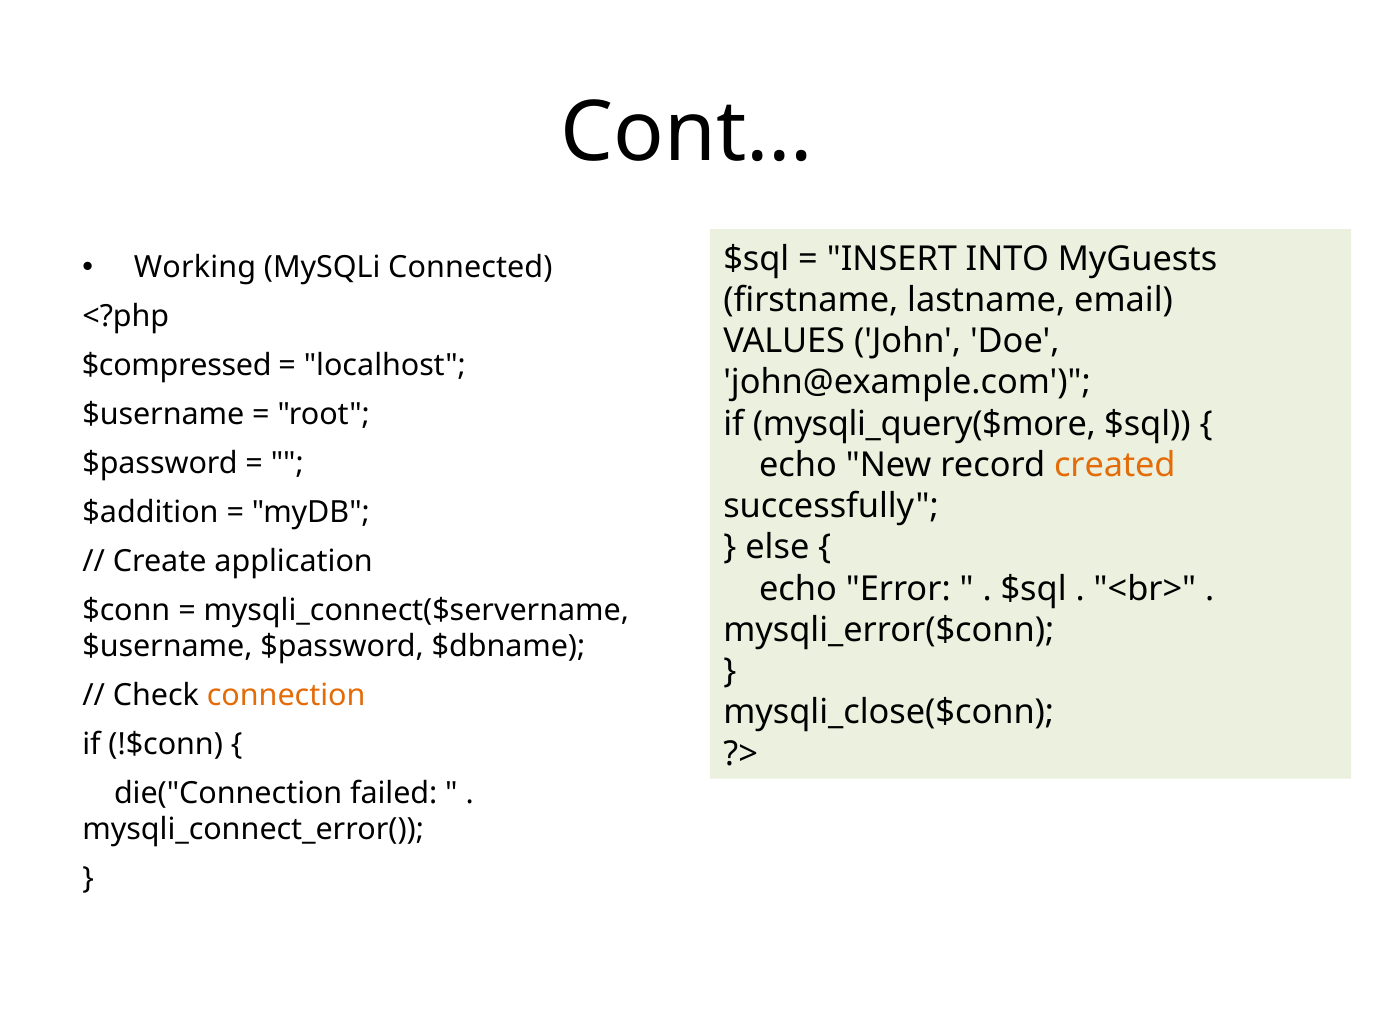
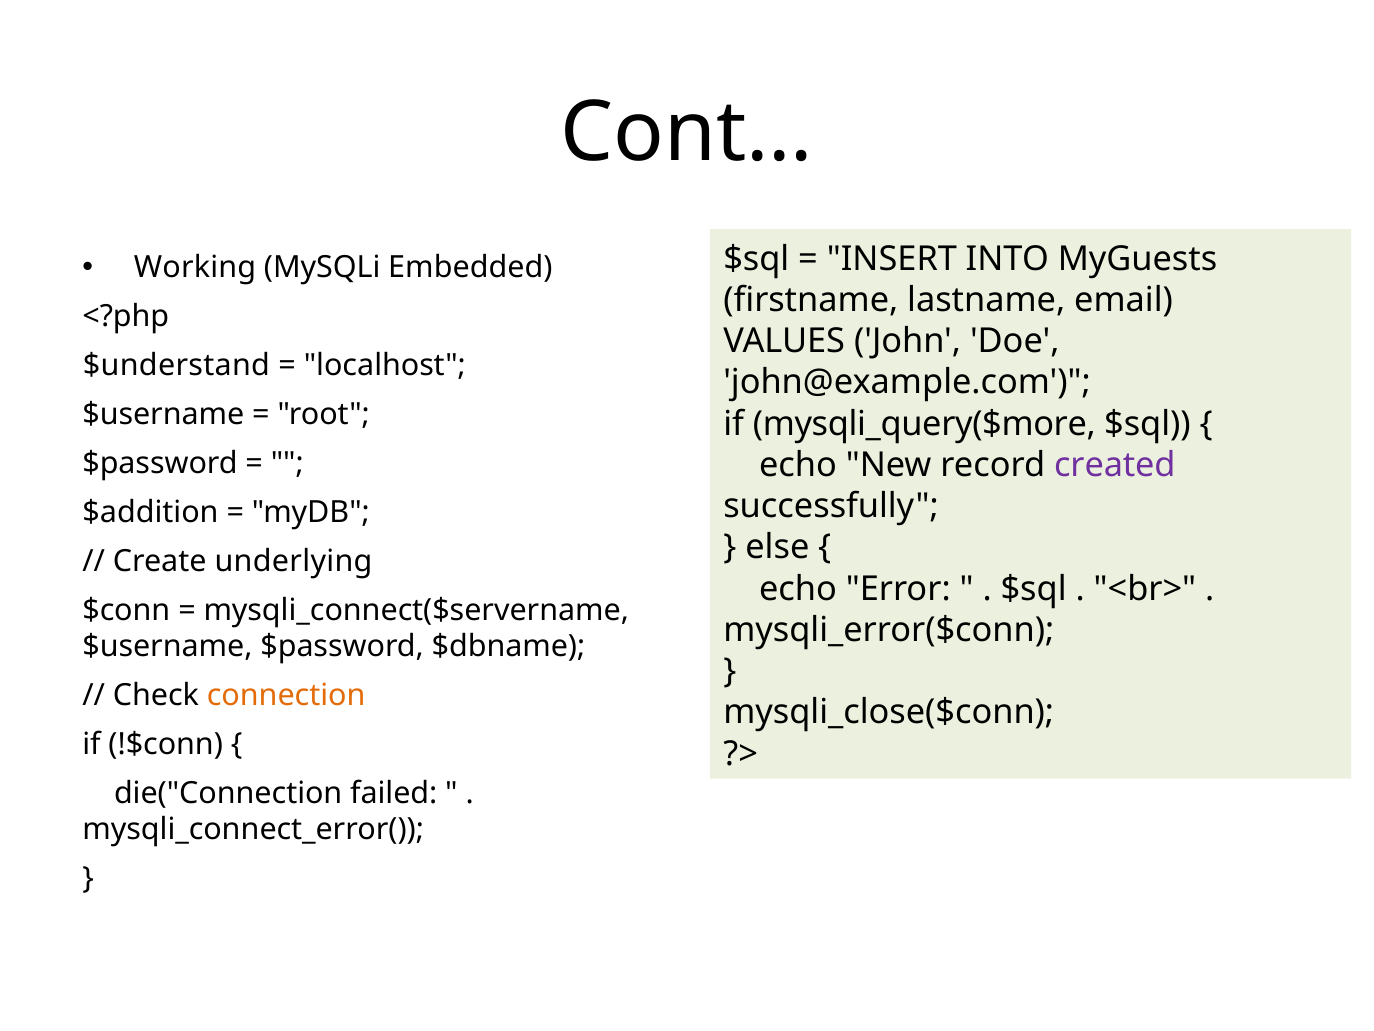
Connected: Connected -> Embedded (470, 268)
$compressed: $compressed -> $understand (176, 365)
created colour: orange -> purple (1115, 465)
application: application -> underlying (293, 561)
